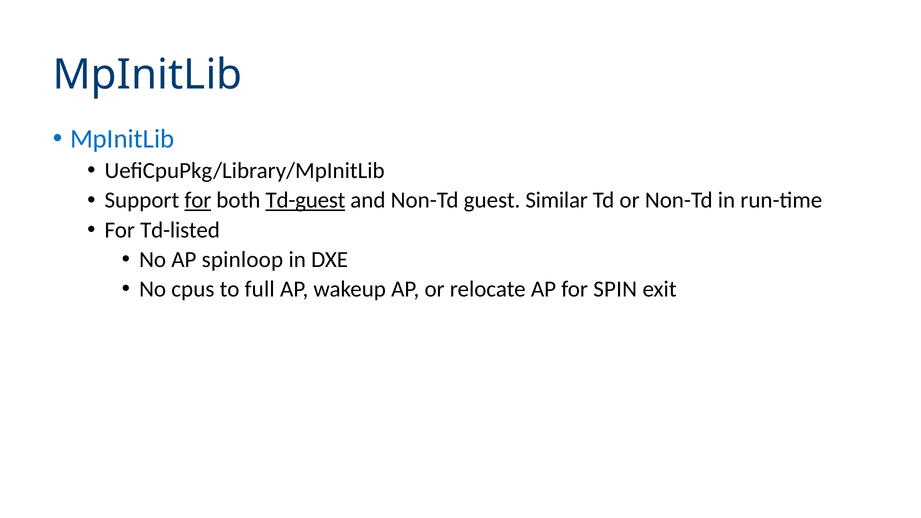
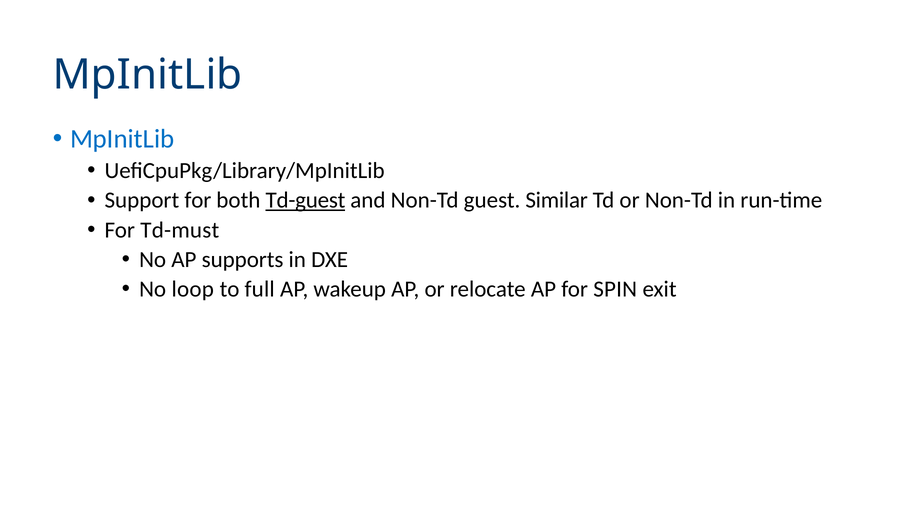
for underline: present -> none (198, 200)
Td-listed: Td-listed -> Td-must (180, 230)
spinloop: spinloop -> supports (243, 260)
cpus: cpus -> loop (193, 289)
